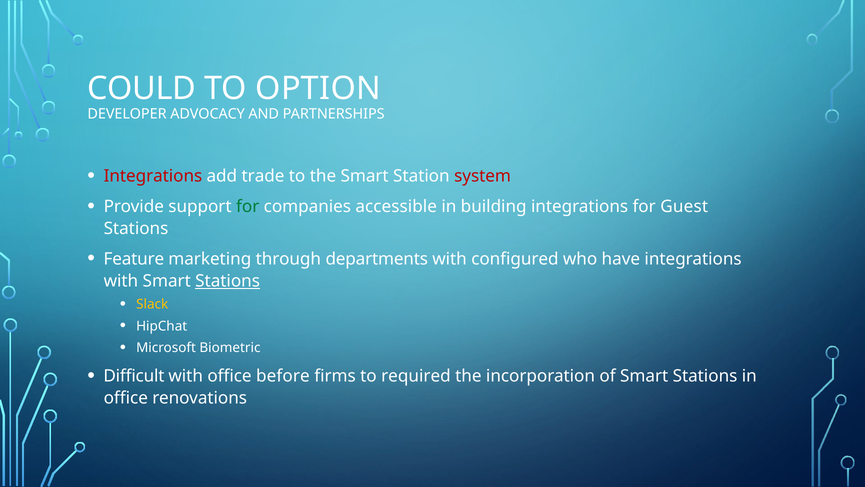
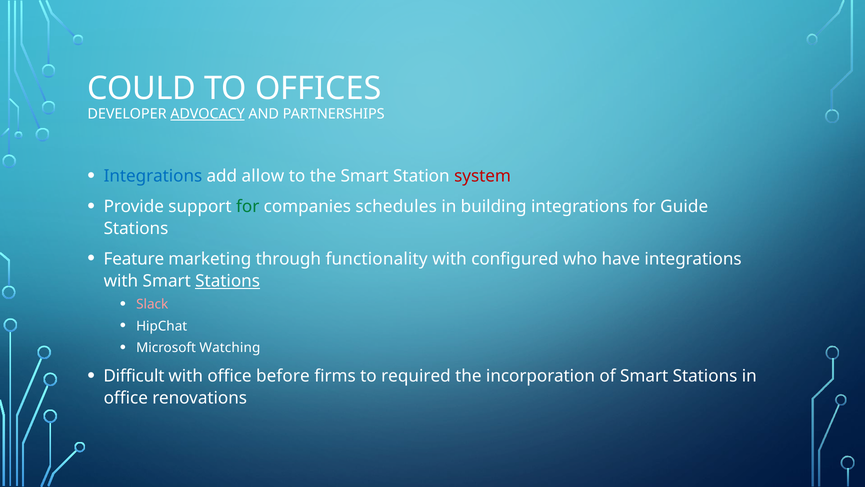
OPTION: OPTION -> OFFICES (318, 88)
ADVOCACY underline: none -> present (208, 114)
Integrations colour: red -> blue (153, 176)
trade: trade -> allow (263, 176)
accessible: accessible -> schedules (396, 206)
Guest: Guest -> Guide (684, 206)
departments: departments -> functionality (377, 259)
Slack colour: yellow -> pink (152, 304)
Biometric: Biometric -> Watching (230, 347)
